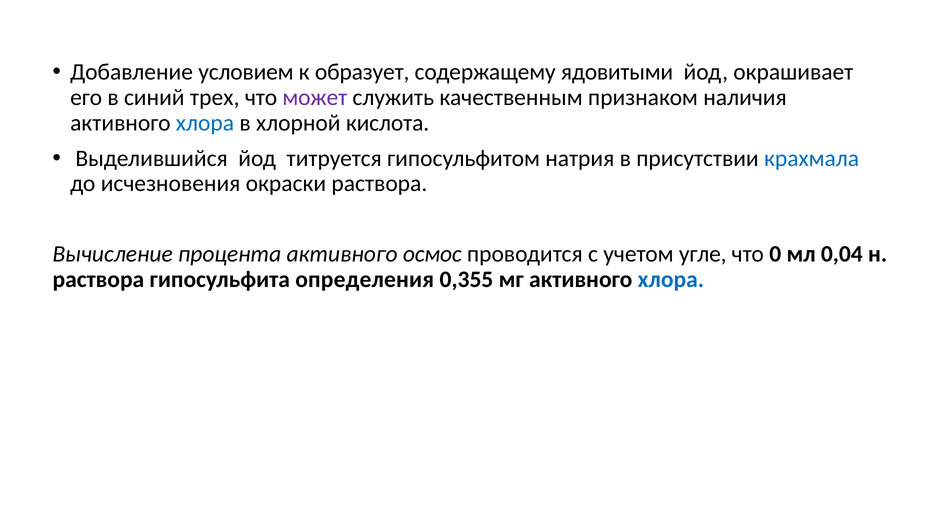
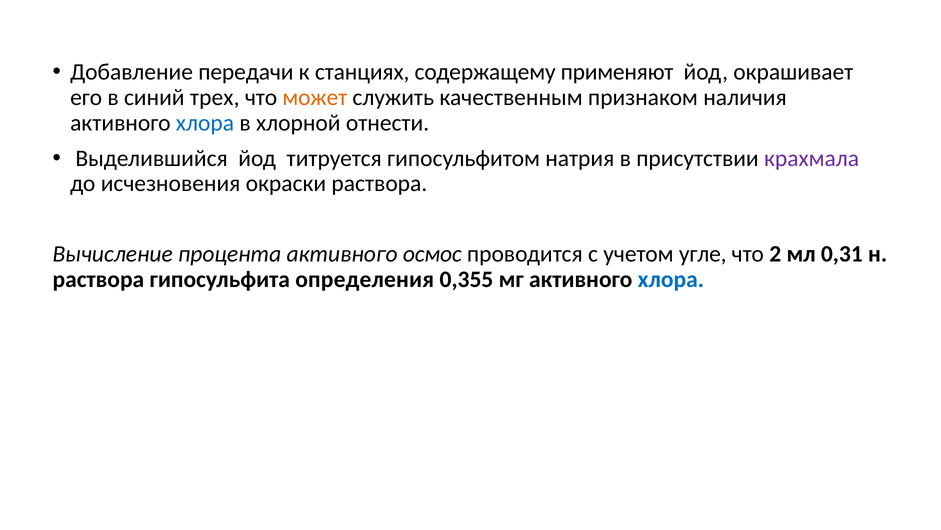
условием: условием -> передачи (246, 72)
образует: образует -> станциях (362, 72)
ядовитыми: ядовитыми -> применяют (617, 72)
может colour: purple -> orange (315, 97)
кислота: кислота -> отнести (388, 123)
крахмала colour: blue -> purple (812, 158)
0: 0 -> 2 (775, 254)
0,04: 0,04 -> 0,31 (842, 254)
